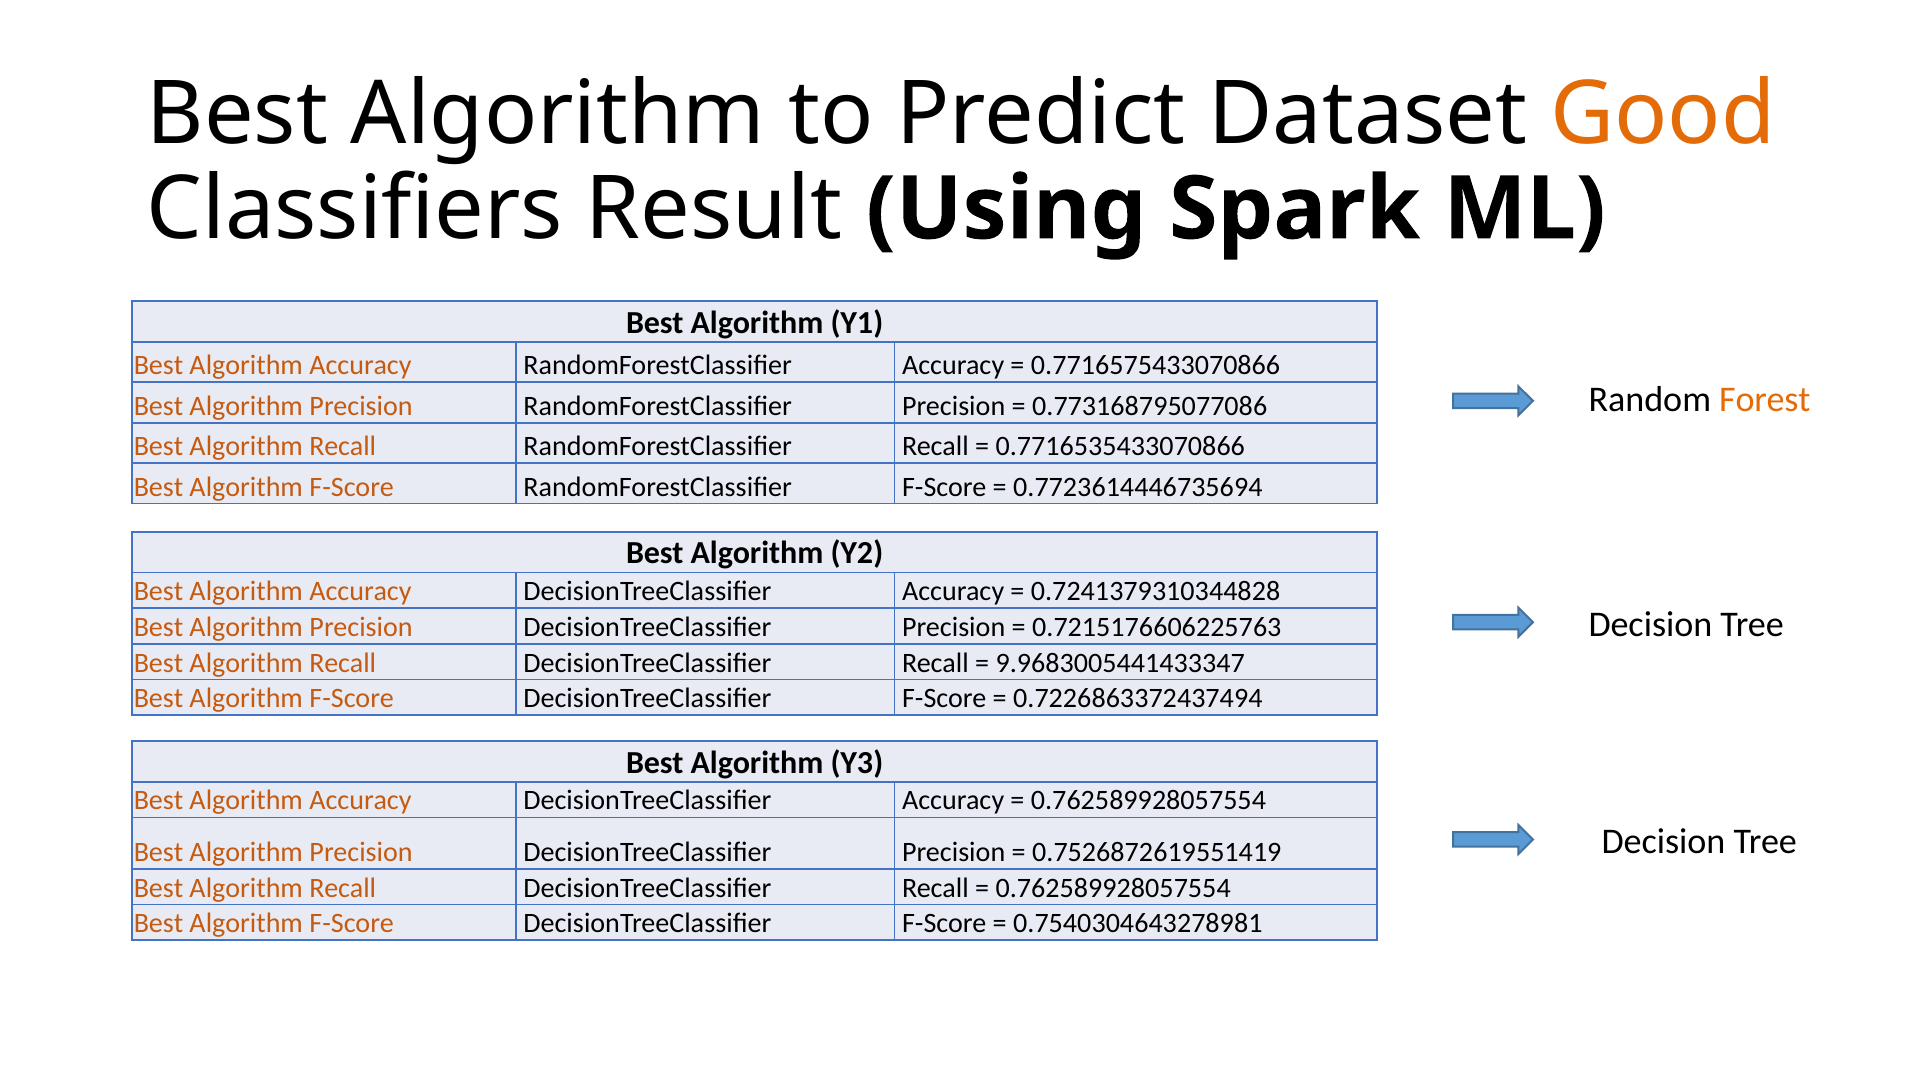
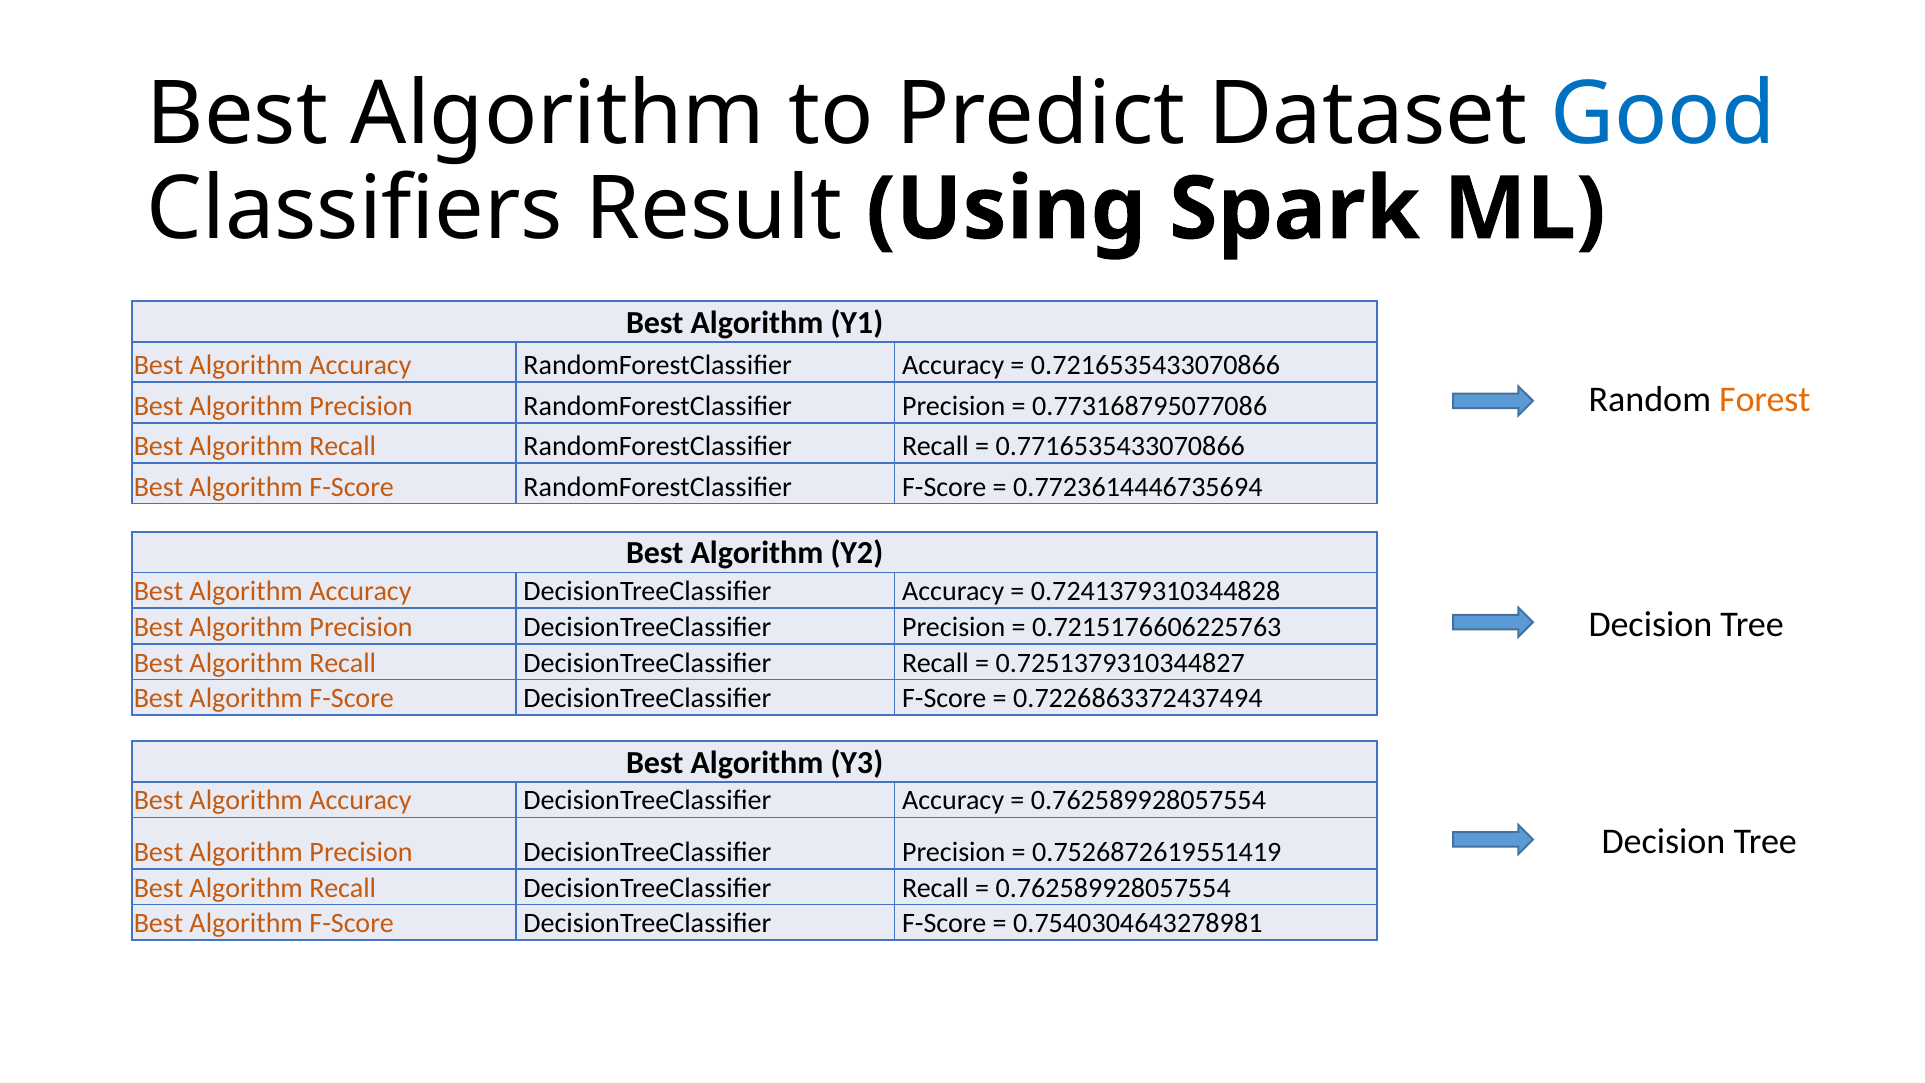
Good colour: orange -> blue (1663, 114)
0.7716575433070866: 0.7716575433070866 -> 0.7216535433070866 (1156, 365)
9.9683005441433347: 9.9683005441433347 -> 0.7251379310344827 (1120, 663)
